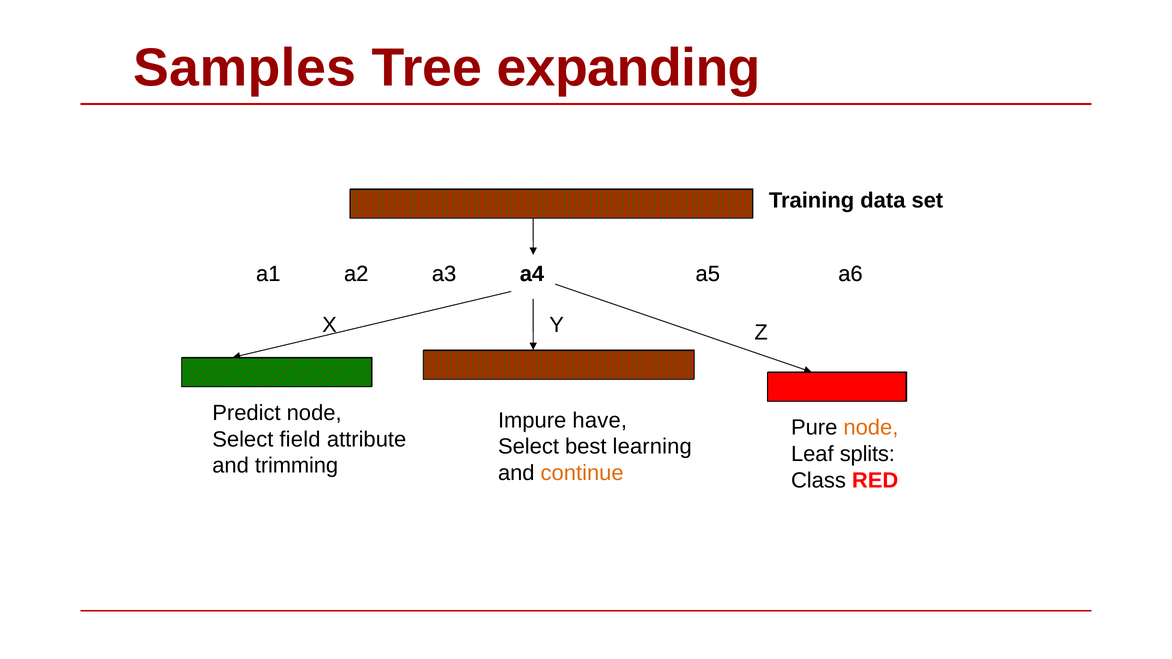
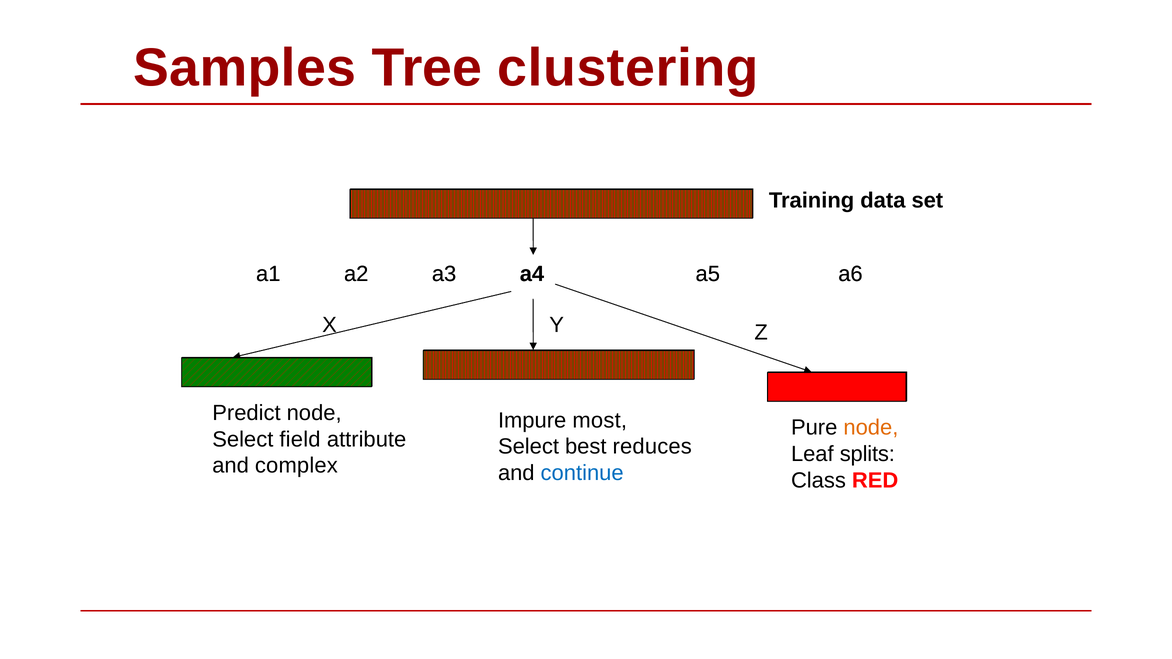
expanding: expanding -> clustering (628, 68)
have: have -> most (600, 420)
learning: learning -> reduces (652, 447)
trimming: trimming -> complex (296, 466)
continue colour: orange -> blue (582, 473)
